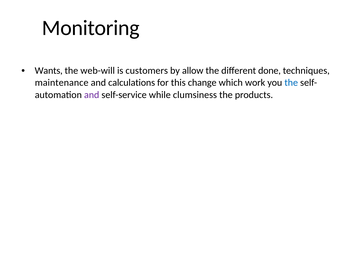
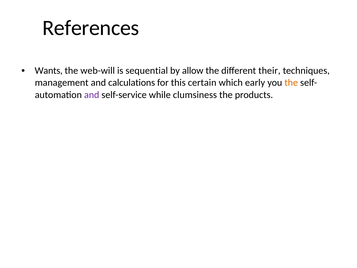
Monitoring: Monitoring -> References (91, 28)
customers: customers -> sequential (147, 70)
done: done -> their (269, 70)
maintenance: maintenance -> management (62, 83)
change: change -> certain (202, 83)
work: work -> early (255, 83)
the colour: blue -> orange (291, 83)
